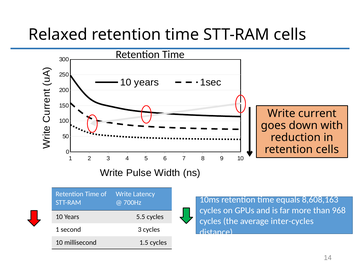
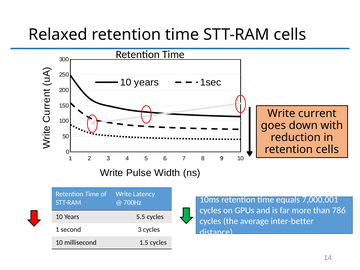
8,608,163: 8,608,163 -> 7,000,001 (320, 200)
968: 968 -> 786 (339, 210)
inter-cycles: inter-cycles -> inter-better (292, 221)
